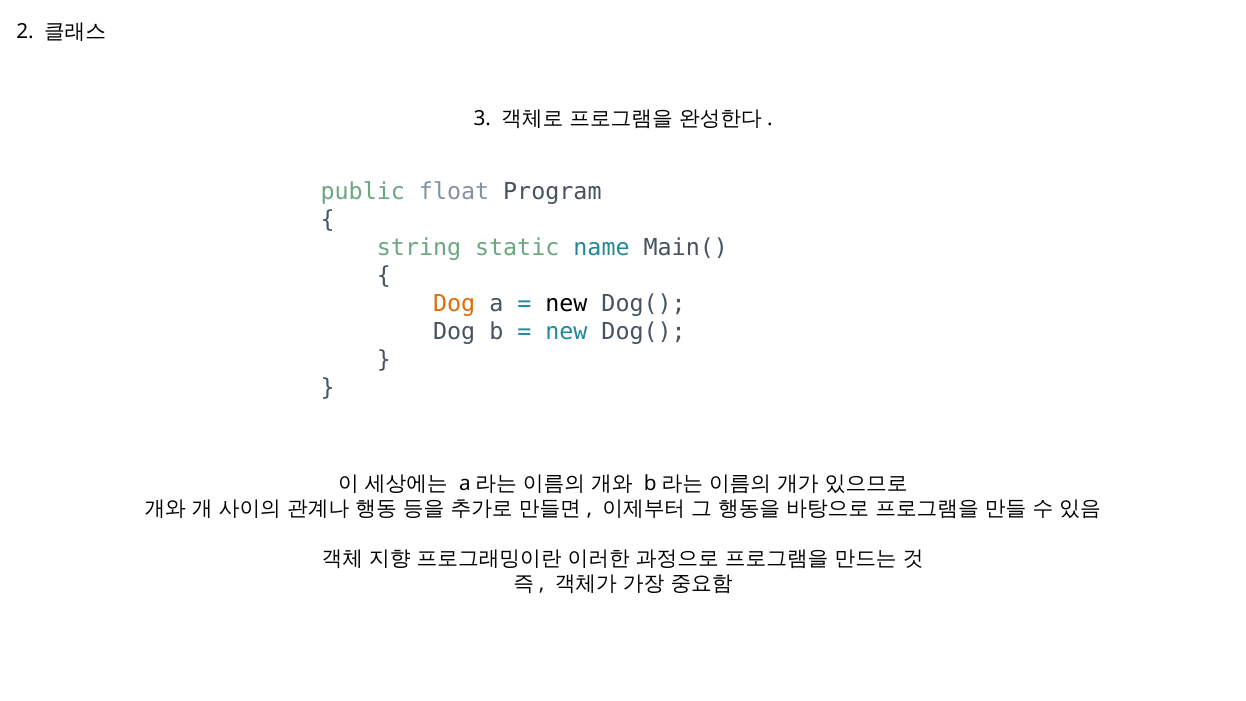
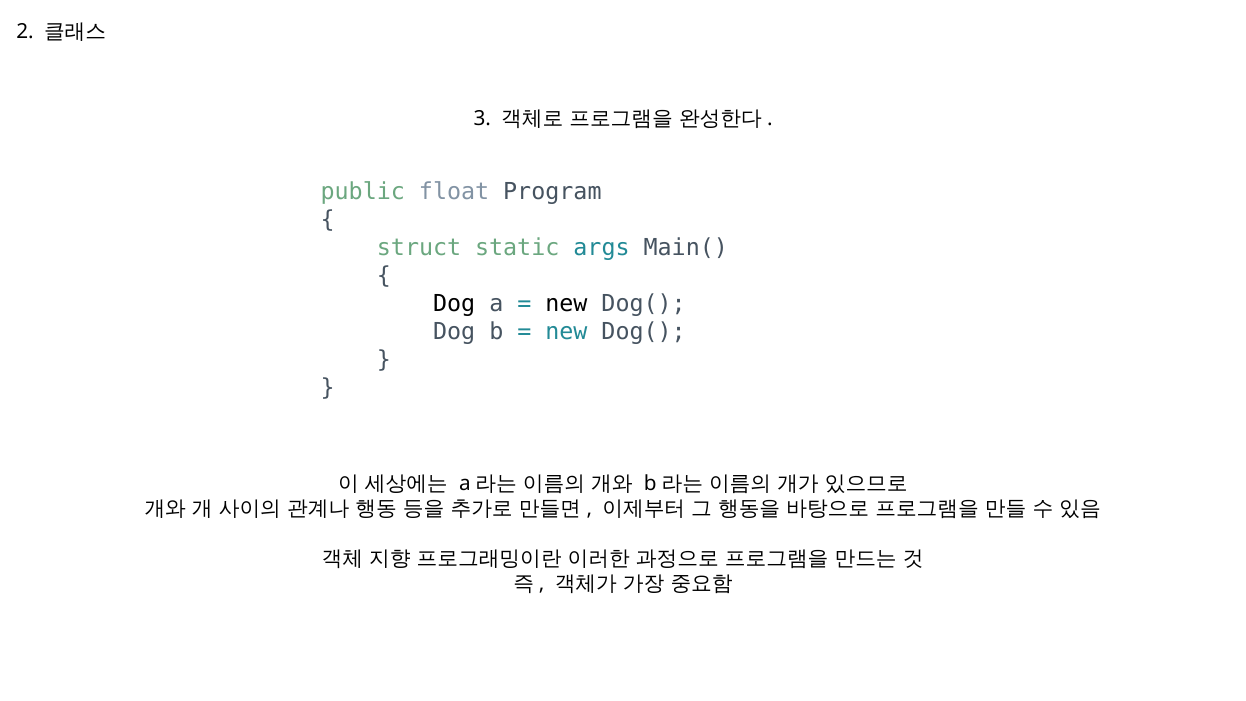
string: string -> struct (419, 248)
name: name -> args (602, 248)
Dog colour: orange -> black (454, 304)
